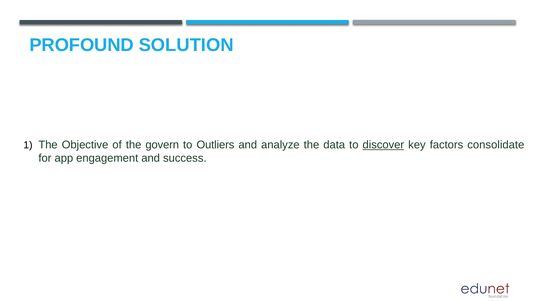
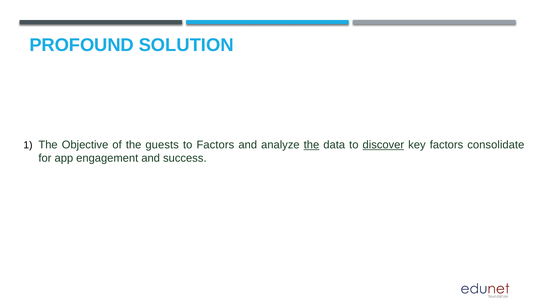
govern: govern -> guests (162, 145)
to Outliers: Outliers -> Factors (215, 145)
the underline: none -> present (311, 145)
